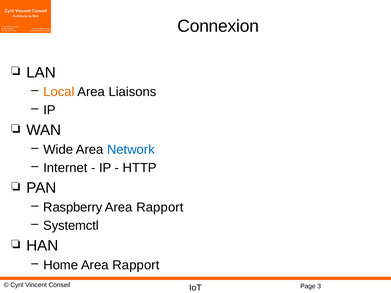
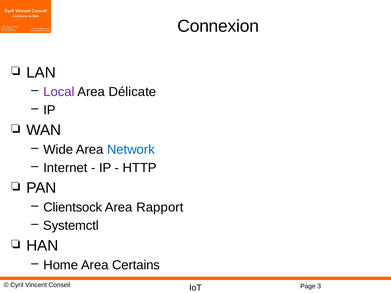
Local colour: orange -> purple (59, 92)
Liaisons: Liaisons -> Délicate (132, 92)
Raspberry: Raspberry -> Clientsock (73, 208)
Home Area Rapport: Rapport -> Certains (136, 265)
